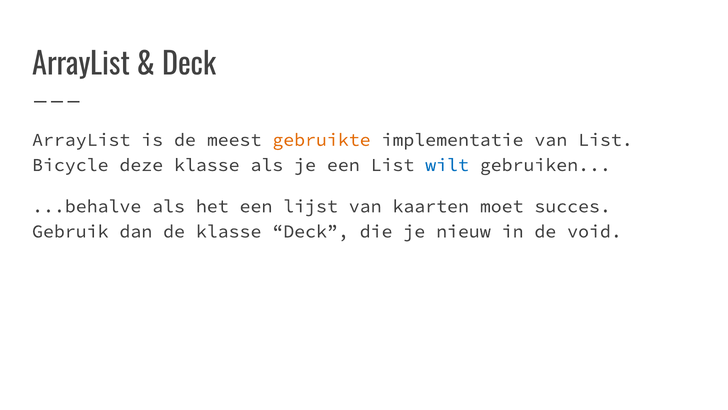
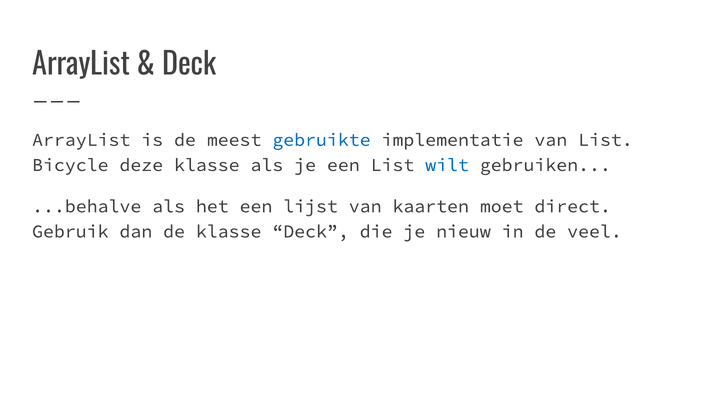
gebruikte colour: orange -> blue (321, 140)
succes: succes -> direct (573, 206)
void: void -> veel (594, 231)
